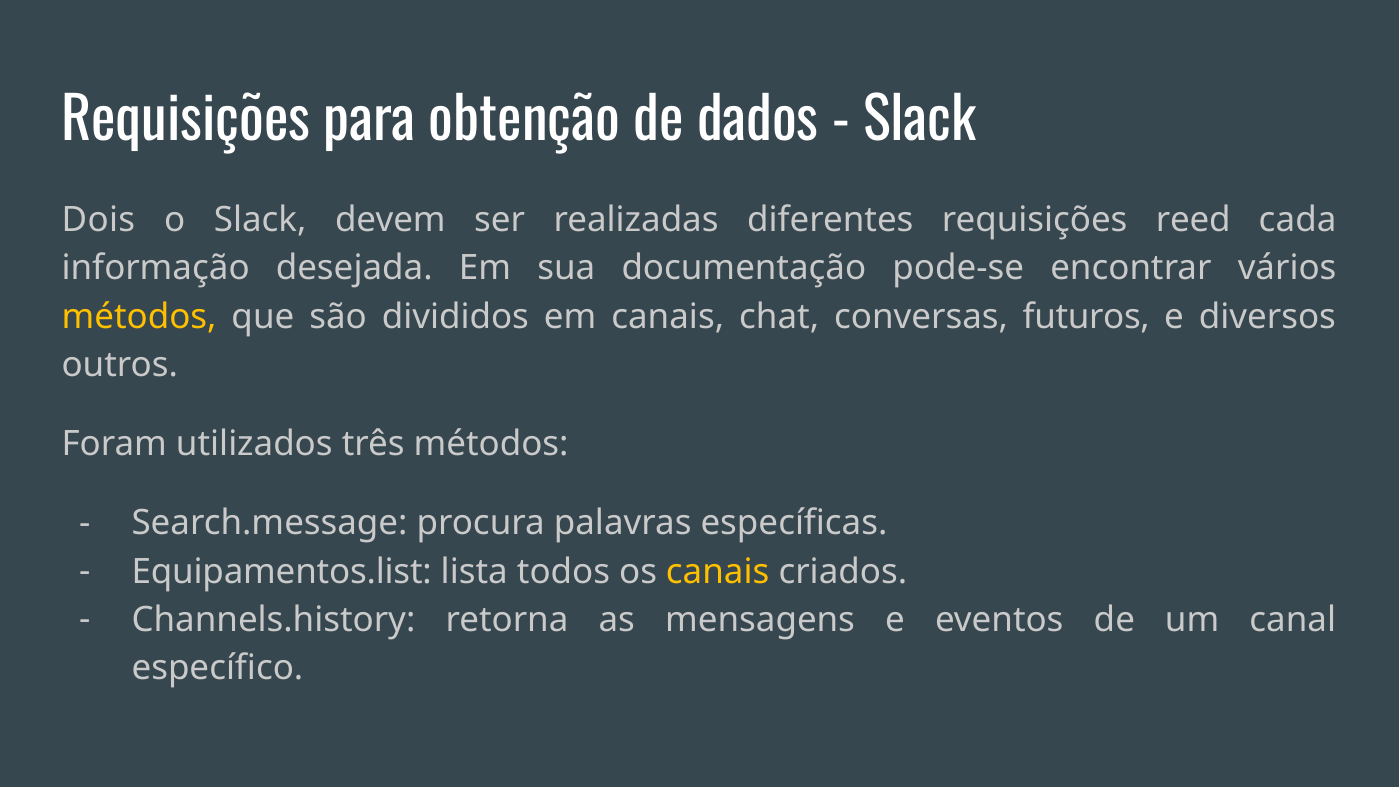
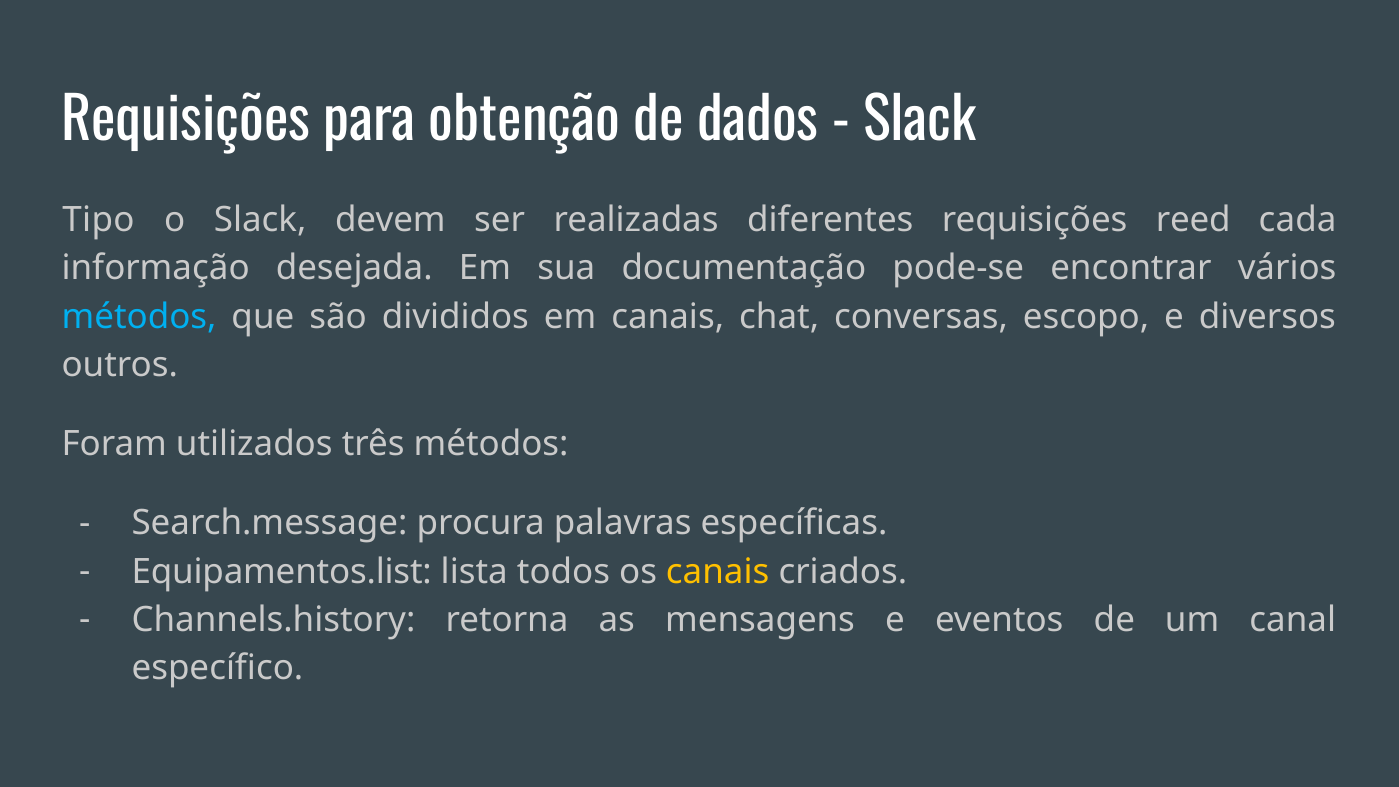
Dois: Dois -> Tipo (98, 220)
métodos colour: yellow -> light blue (139, 317)
futuros: futuros -> escopo (1086, 317)
